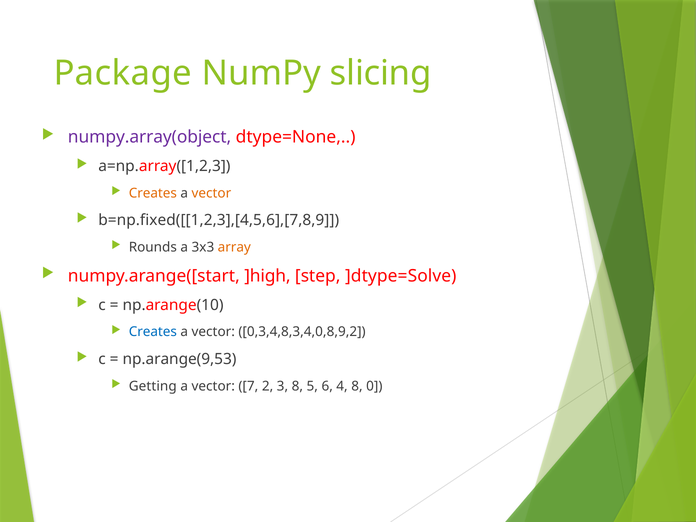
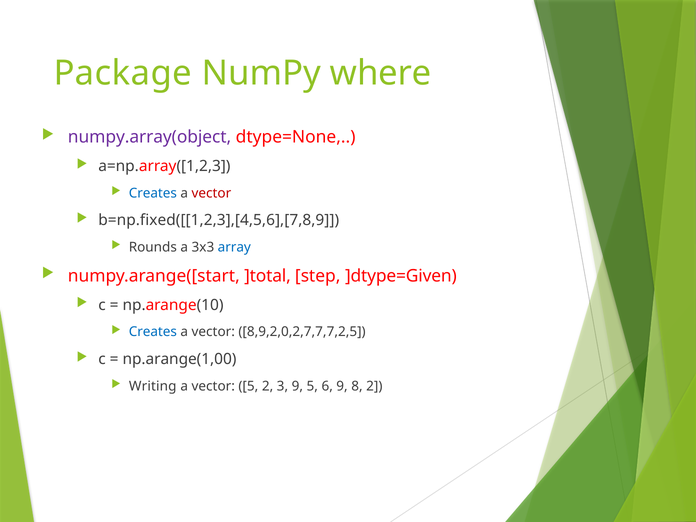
slicing: slicing -> where (381, 73)
Creates colour: orange -> blue (153, 193)
vector colour: orange -> red (211, 193)
array colour: orange -> blue (234, 247)
]high: ]high -> ]total (267, 276)
]dtype=Solve: ]dtype=Solve -> ]dtype=Given (401, 276)
0,3,4,8,3,4,0,8,9,2: 0,3,4,8,3,4,0,8,9,2 -> 8,9,2,0,2,7,7,7,2,5 (302, 332)
np.arange(9,53: np.arange(9,53 -> np.arange(1,00 (179, 359)
Getting: Getting -> Writing (153, 386)
vector 7: 7 -> 5 (248, 386)
3 8: 8 -> 9 (297, 386)
6 4: 4 -> 9 (342, 386)
8 0: 0 -> 2 (374, 386)
